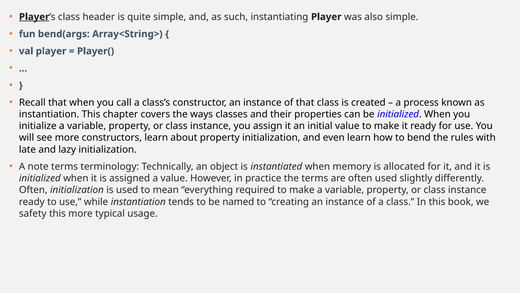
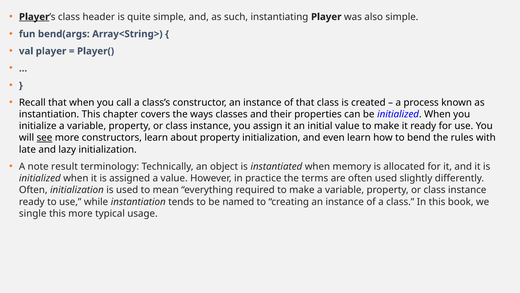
see underline: none -> present (44, 138)
note terms: terms -> result (65, 166)
safety: safety -> single (33, 213)
